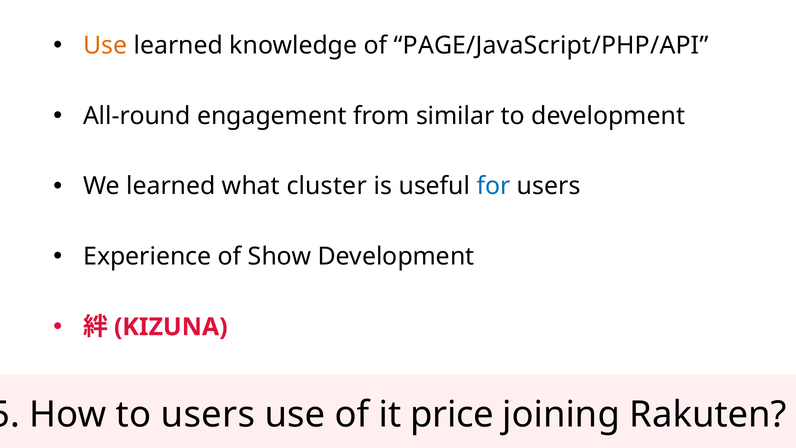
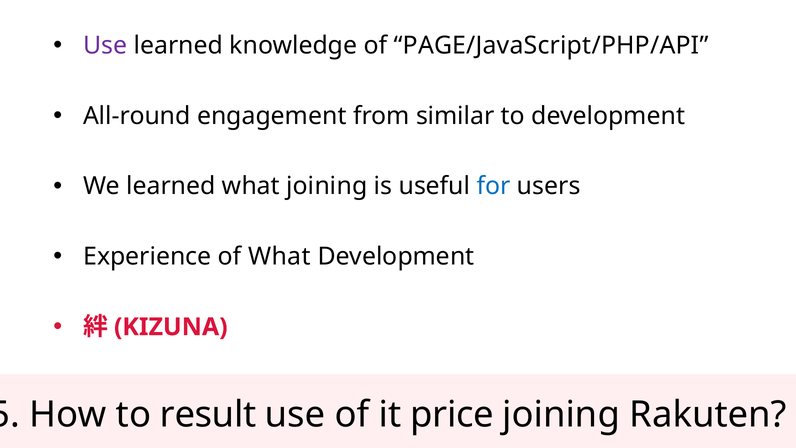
Use colour: orange -> purple (105, 46)
what cluster: cluster -> joining (327, 186)
of Show: Show -> What (279, 256)
to users: users -> result (208, 414)
